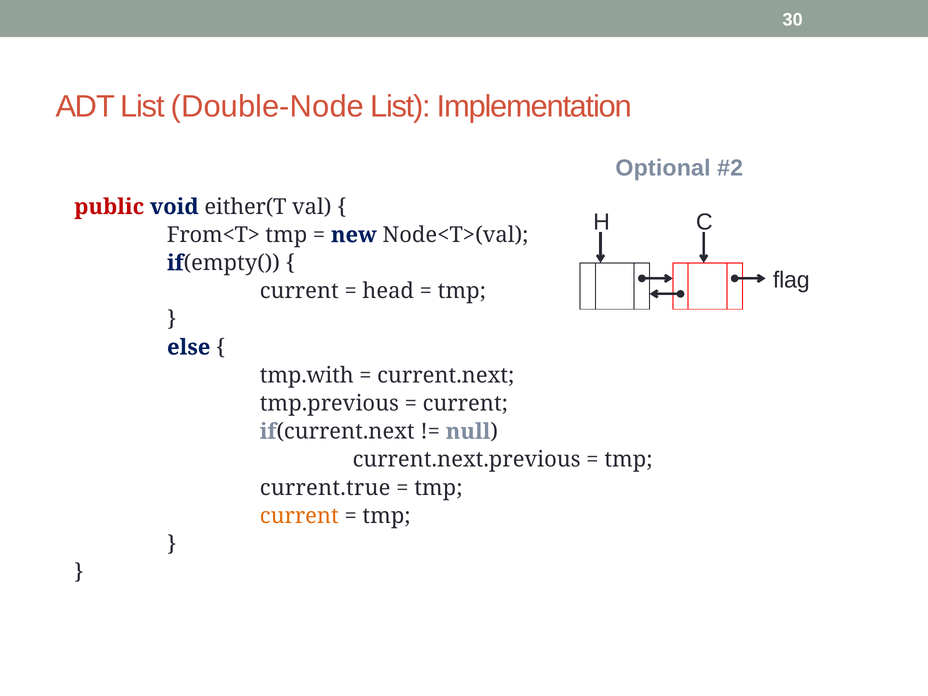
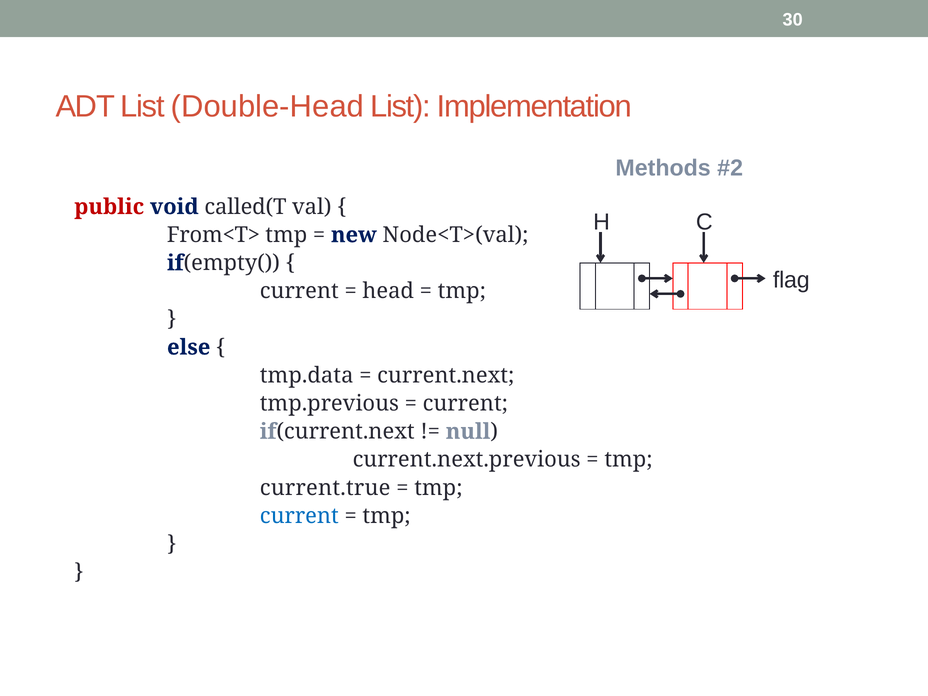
Double-Node: Double-Node -> Double-Head (267, 107)
Optional: Optional -> Methods (663, 168)
either(T: either(T -> called(T (245, 207)
tmp.with: tmp.with -> tmp.data (307, 375)
current colour: orange -> blue (299, 516)
